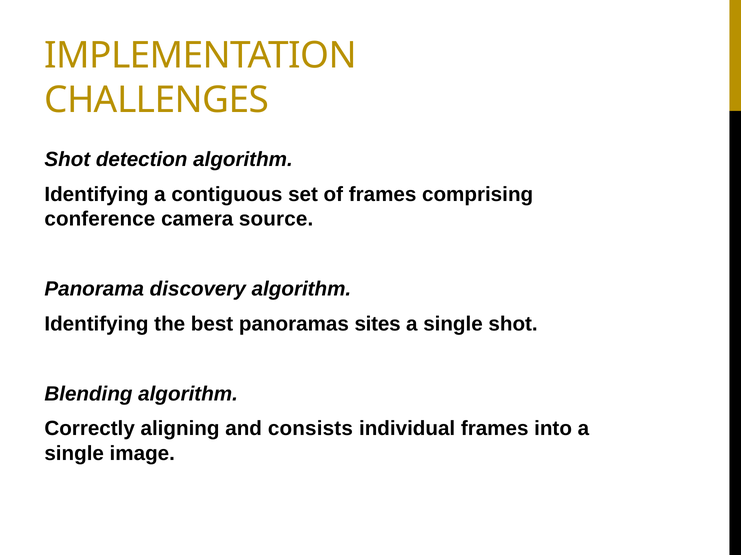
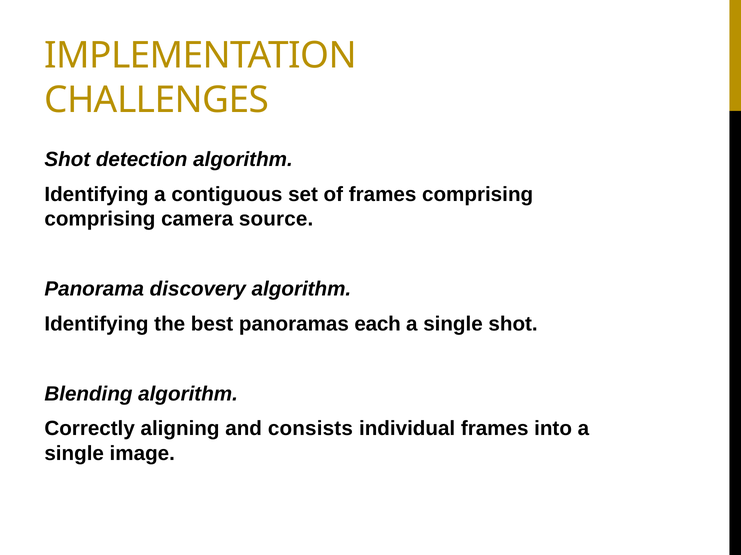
conference: conference -> comprising (100, 219)
sites: sites -> each (378, 324)
